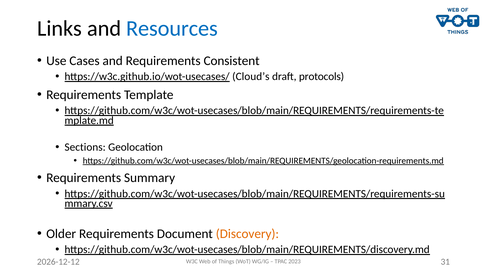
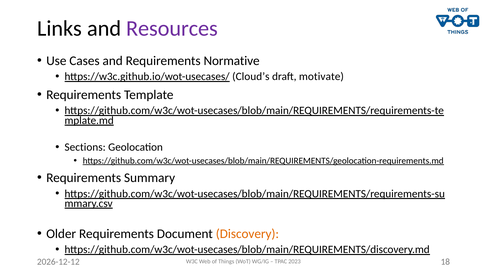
Resources colour: blue -> purple (172, 28)
Consistent: Consistent -> Normative (232, 61)
protocols: protocols -> motivate (321, 77)
31: 31 -> 18 (445, 262)
